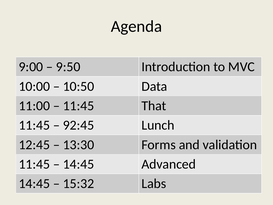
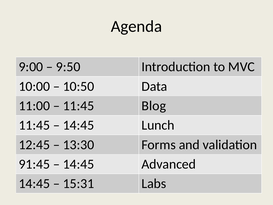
That: That -> Blog (154, 106)
92:45: 92:45 -> 14:45 (79, 125)
11:45: 11:45 -> 91:45 (34, 164)
15:32: 15:32 -> 15:31 (79, 183)
